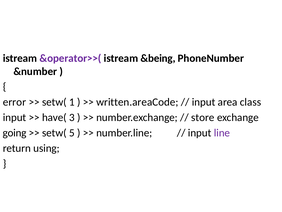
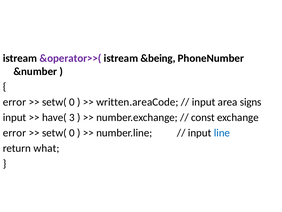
1: 1 -> 0 (72, 102)
class: class -> signs (251, 102)
store: store -> const (203, 117)
going: going -> error (14, 133)
5: 5 -> 0 (72, 133)
line colour: purple -> blue (222, 133)
using: using -> what (46, 148)
